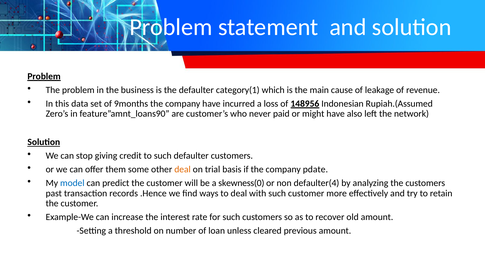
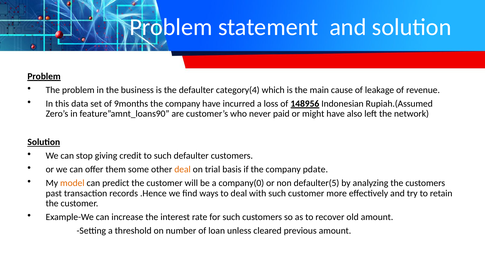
category(1: category(1 -> category(4 (238, 90)
model colour: blue -> orange (72, 183)
skewness(0: skewness(0 -> company(0 (241, 183)
defaulter(4: defaulter(4 -> defaulter(5 (316, 183)
